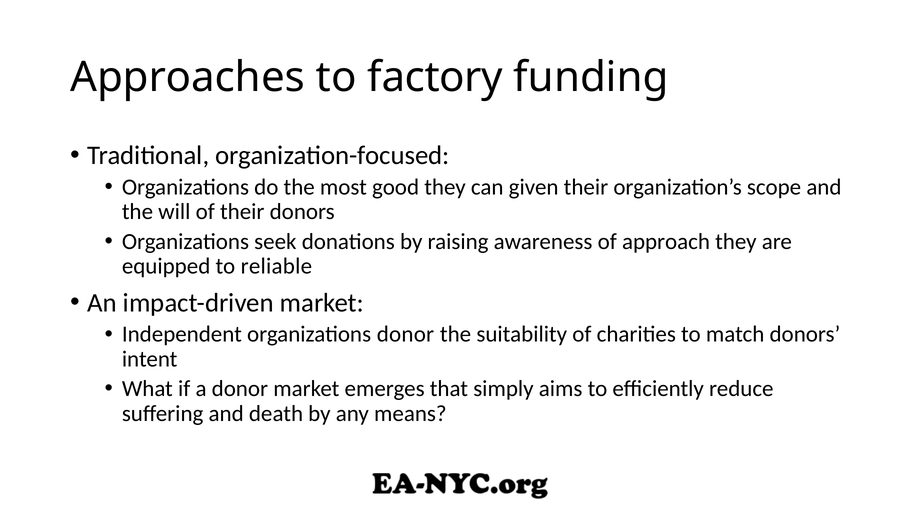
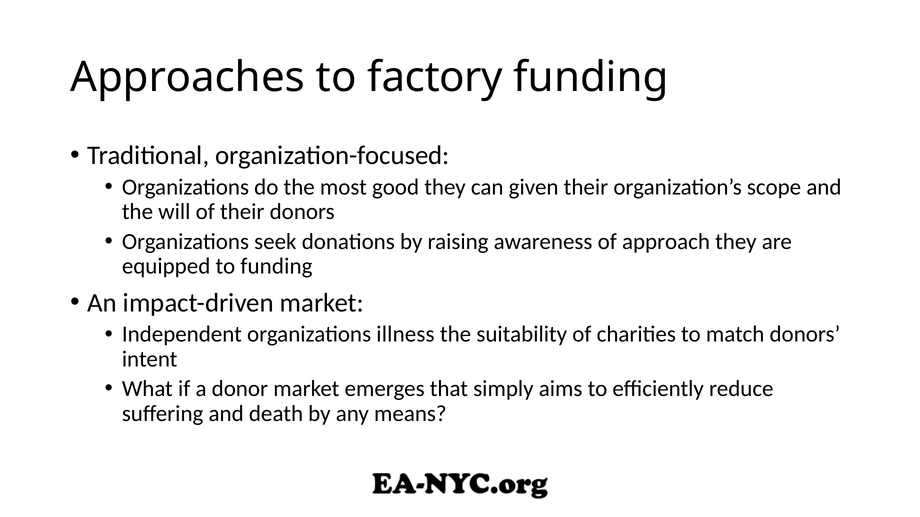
to reliable: reliable -> funding (276, 267)
organizations donor: donor -> illness (405, 335)
